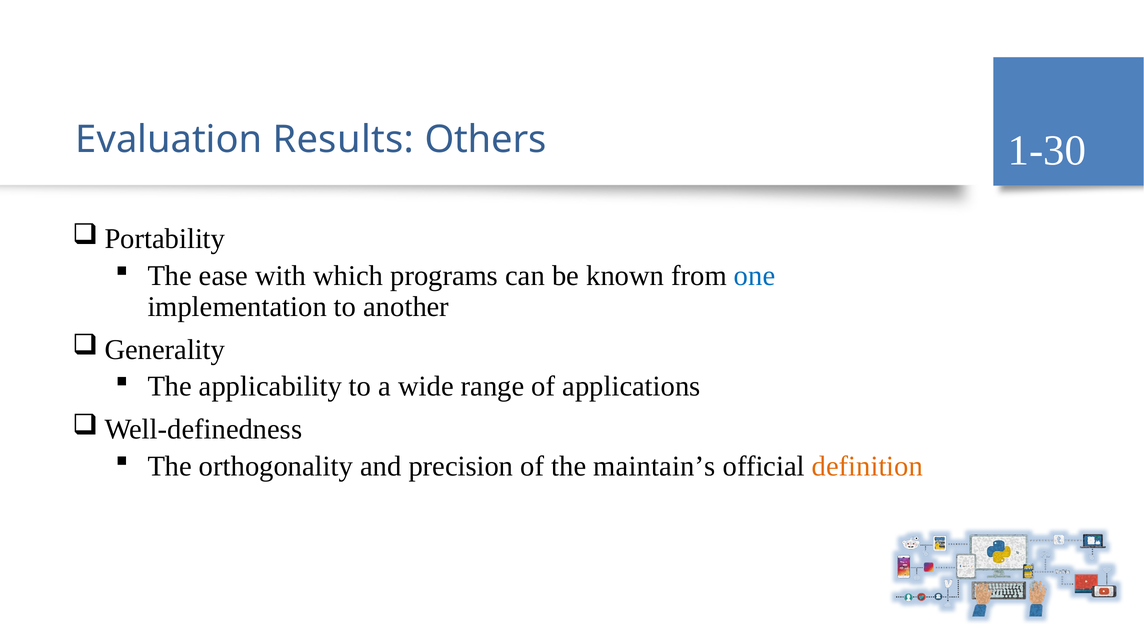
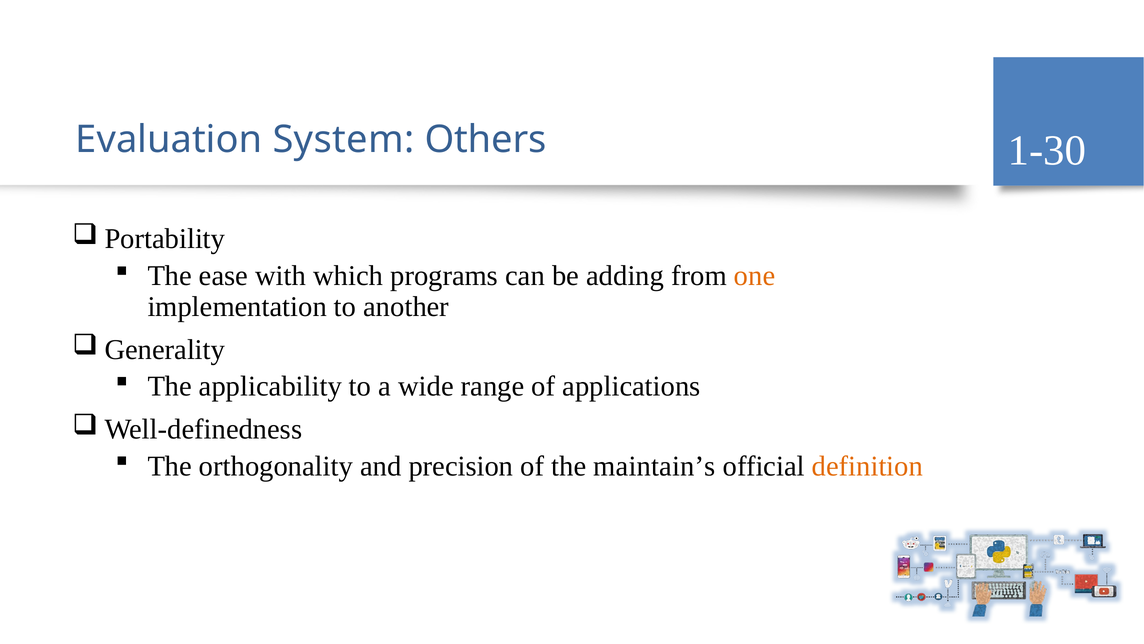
Results: Results -> System (343, 140)
known: known -> adding (625, 276)
one colour: blue -> orange (755, 276)
